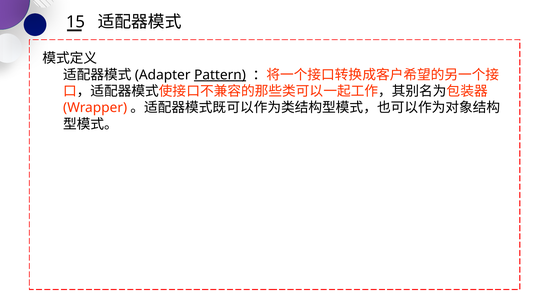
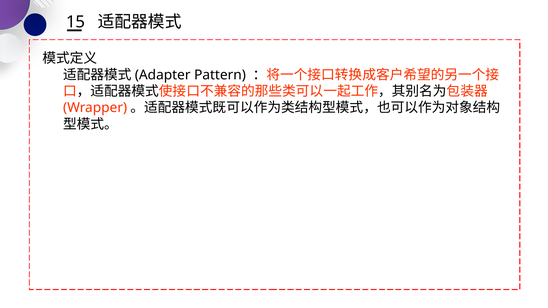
Pattern underline: present -> none (220, 75)
